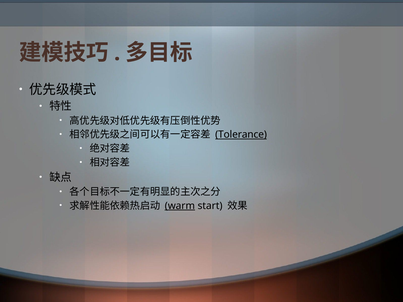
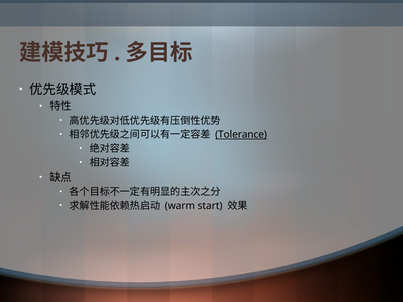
warm underline: present -> none (180, 206)
